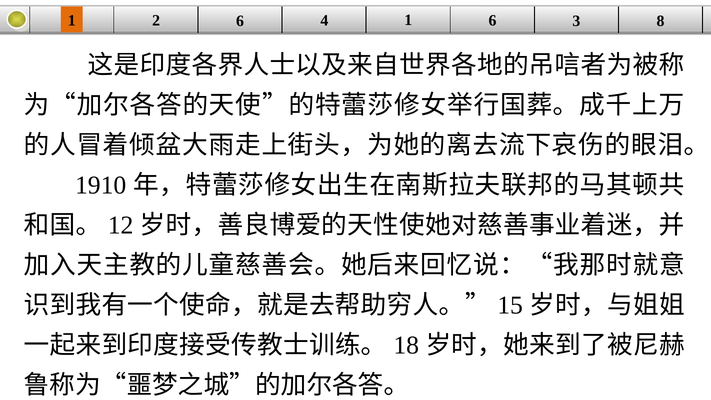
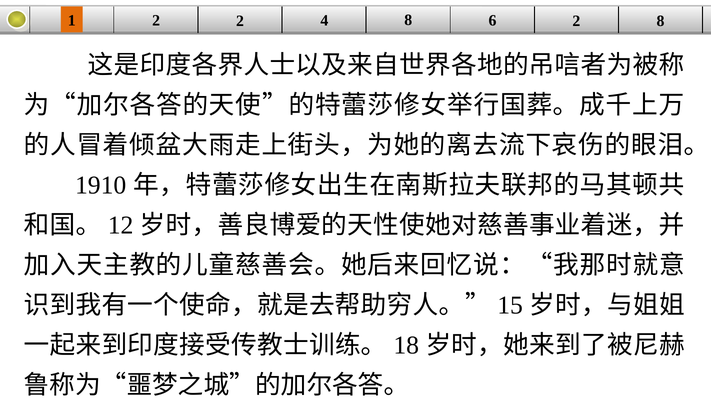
2 6: 6 -> 2 (240, 21)
4 1: 1 -> 8 (408, 20)
6 3: 3 -> 2 (576, 21)
